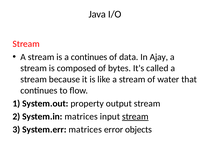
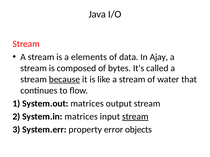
a continues: continues -> elements (89, 57)
because underline: none -> present (64, 80)
System.out property: property -> matrices (87, 104)
System.err matrices: matrices -> property (85, 130)
